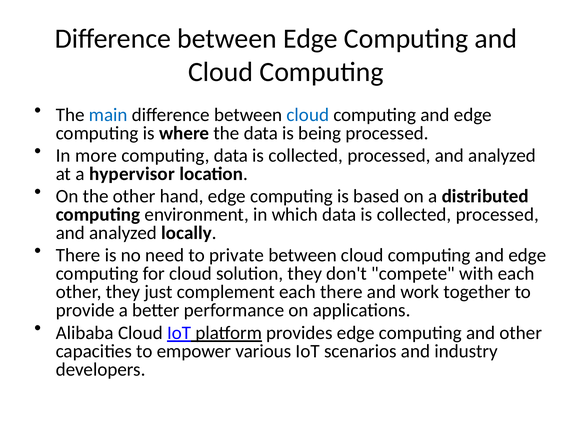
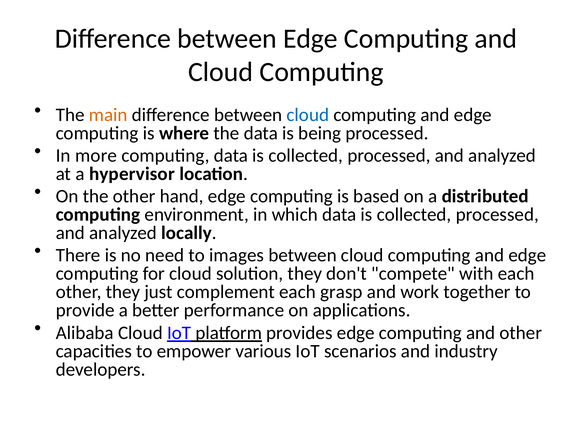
main colour: blue -> orange (108, 115)
private: private -> images (237, 255)
each there: there -> grasp (341, 292)
